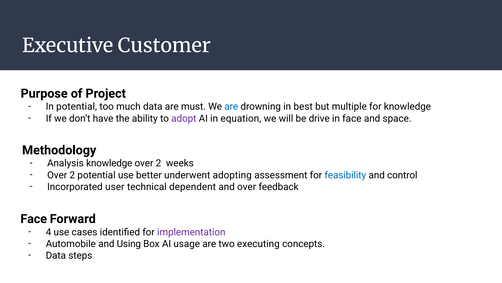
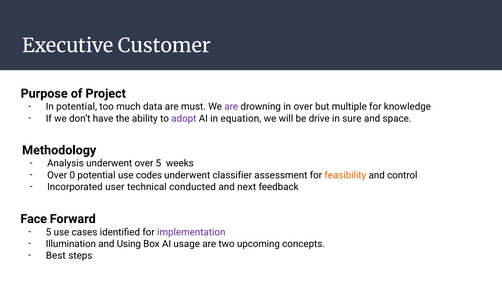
are colour: blue -> purple (231, 107)
in best: best -> over (303, 107)
in face: face -> sure (352, 118)
Analysis knowledge: knowledge -> underwent (109, 163)
2: 2 -> 5 (158, 163)
2: 2 -> 0 (72, 175)
better: better -> codes (149, 175)
adopting: adopting -> classifier (232, 175)
feasibility colour: blue -> orange (345, 175)
dependent: dependent -> conducted (193, 186)
and over: over -> next (247, 186)
4: 4 -> 5 (48, 232)
Automobile: Automobile -> Illumination (71, 243)
executing: executing -> upcoming (258, 243)
Data: Data -> Best (56, 255)
